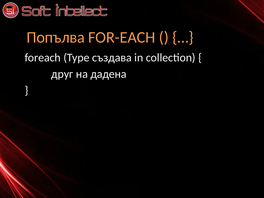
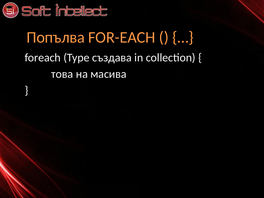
друг: друг -> това (62, 74)
дадена: дадена -> масива (108, 74)
